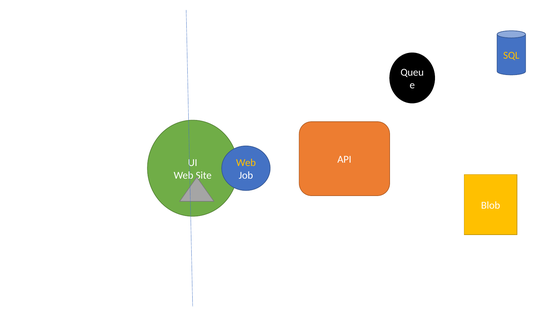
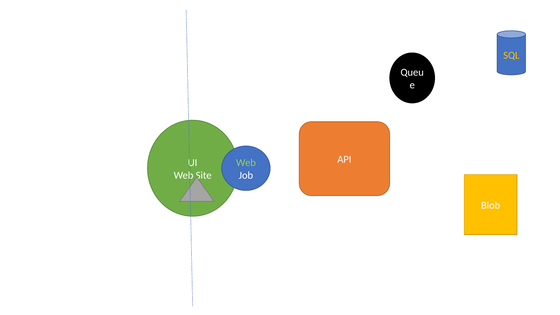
Web colour: yellow -> light green (246, 163)
